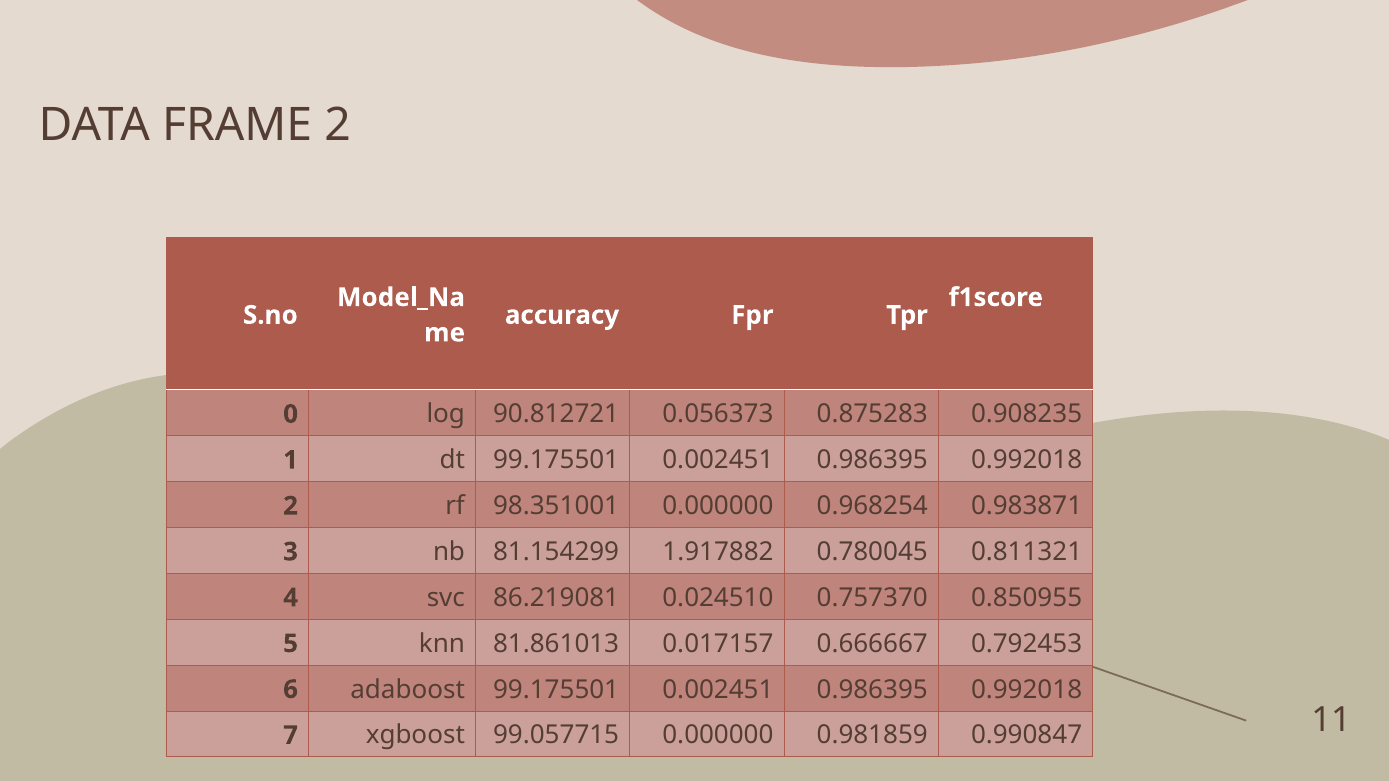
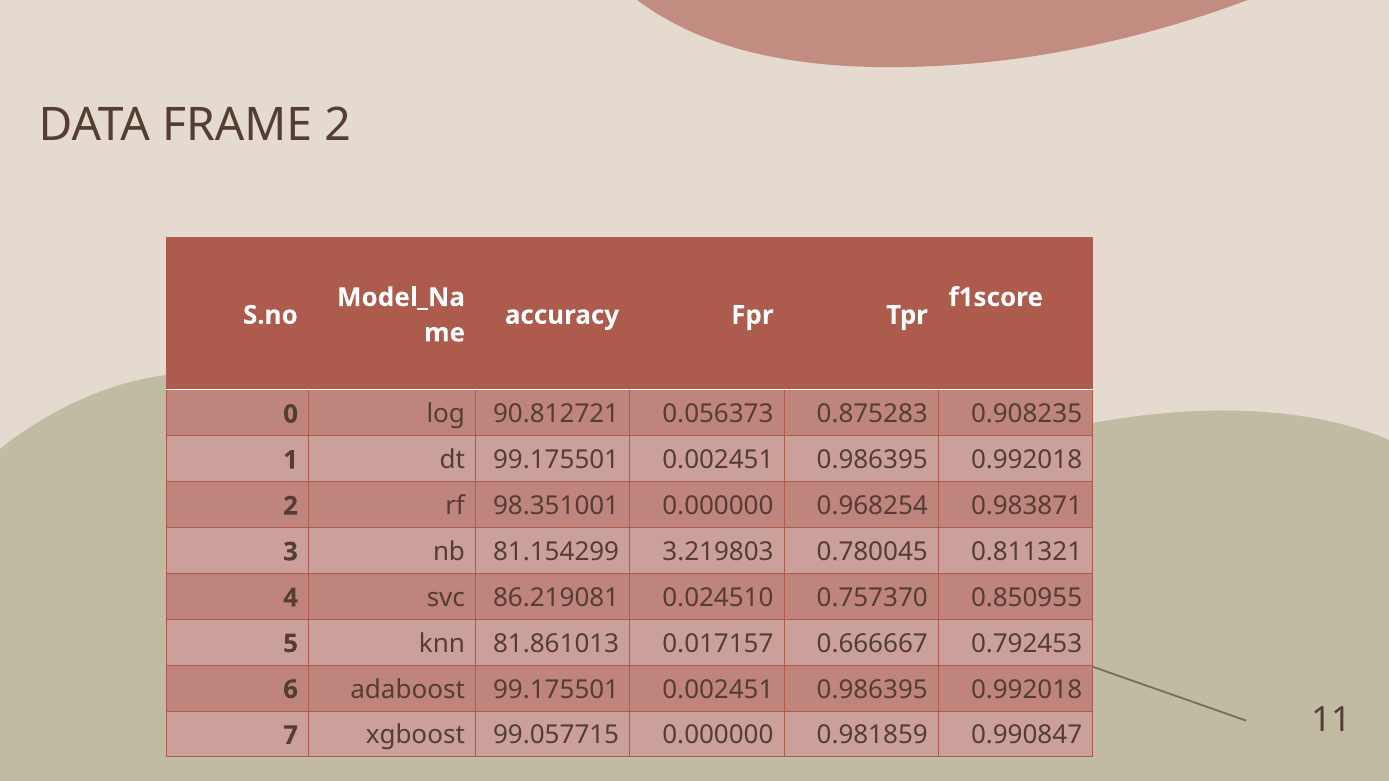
1.917882: 1.917882 -> 3.219803 (718, 552)
